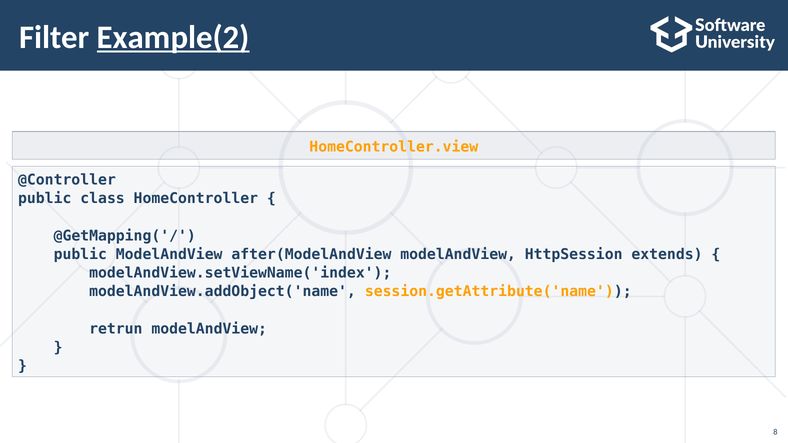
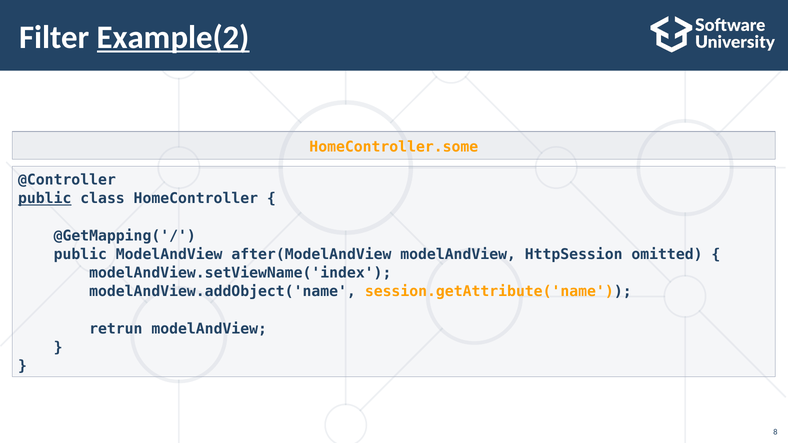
HomeController.view: HomeController.view -> HomeController.some (394, 147)
public underline: none -> present (45, 199)
extends: extends -> omitted (667, 254)
